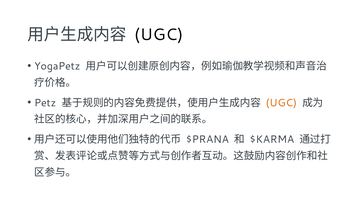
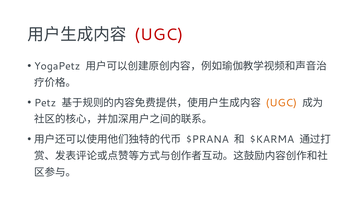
UGC colour: black -> red (159, 34)
